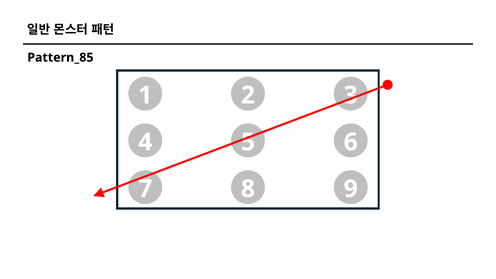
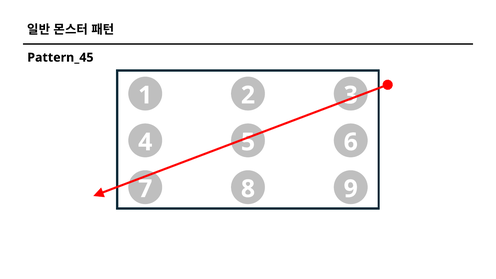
Pattern_85: Pattern_85 -> Pattern_45 (60, 58)
